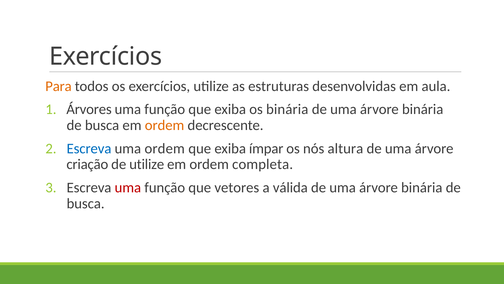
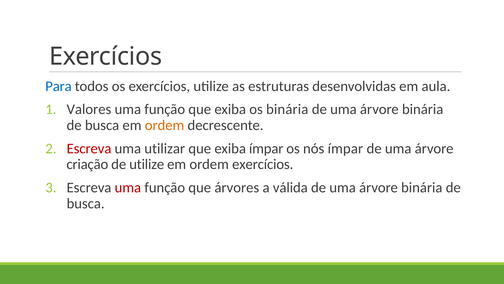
Para colour: orange -> blue (59, 86)
Árvores: Árvores -> Valores (89, 109)
Escreva colour: blue -> red (89, 148)
uma ordem: ordem -> utilizar (165, 148)
nós altura: altura -> ímpar (345, 148)
ordem completa: completa -> exercícios (263, 164)
vetores: vetores -> árvores (237, 187)
